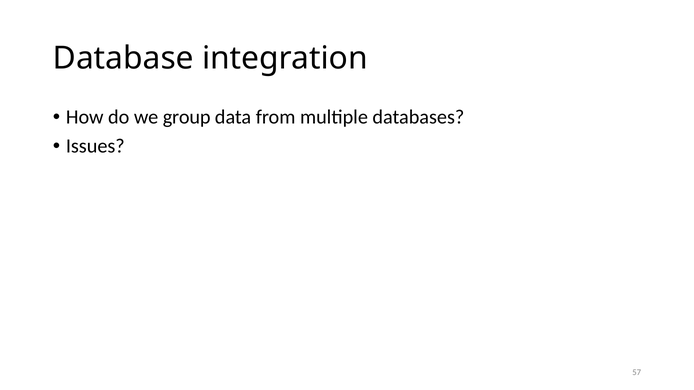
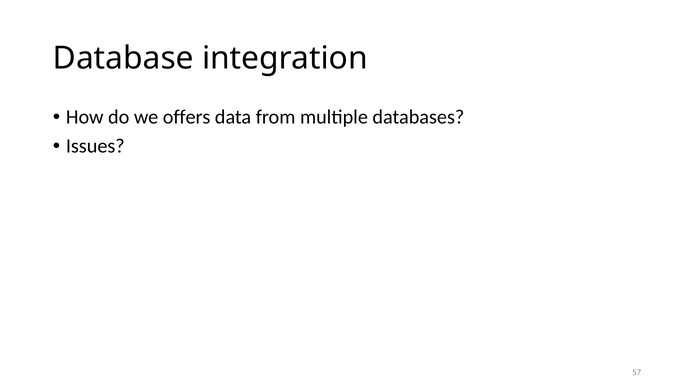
group: group -> offers (187, 117)
